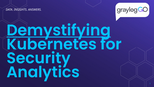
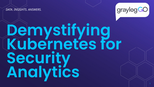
Demystifying underline: present -> none (59, 30)
